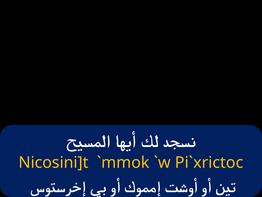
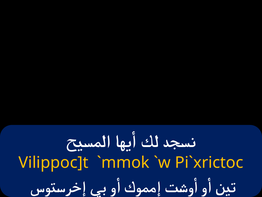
Nicosini]t: Nicosini]t -> Vilippoc]t (54, 162)
